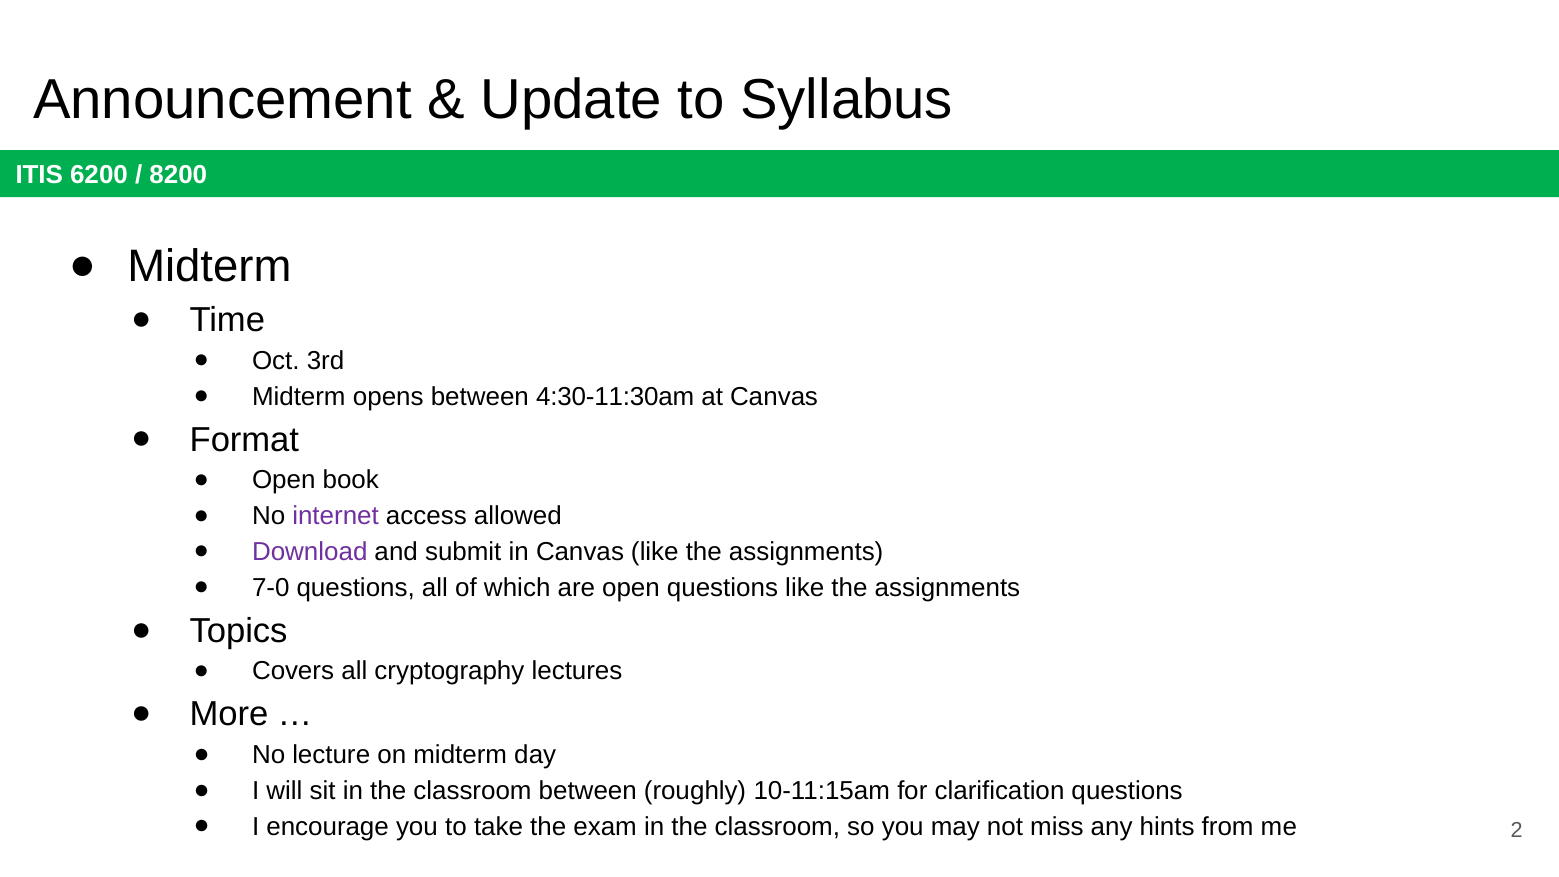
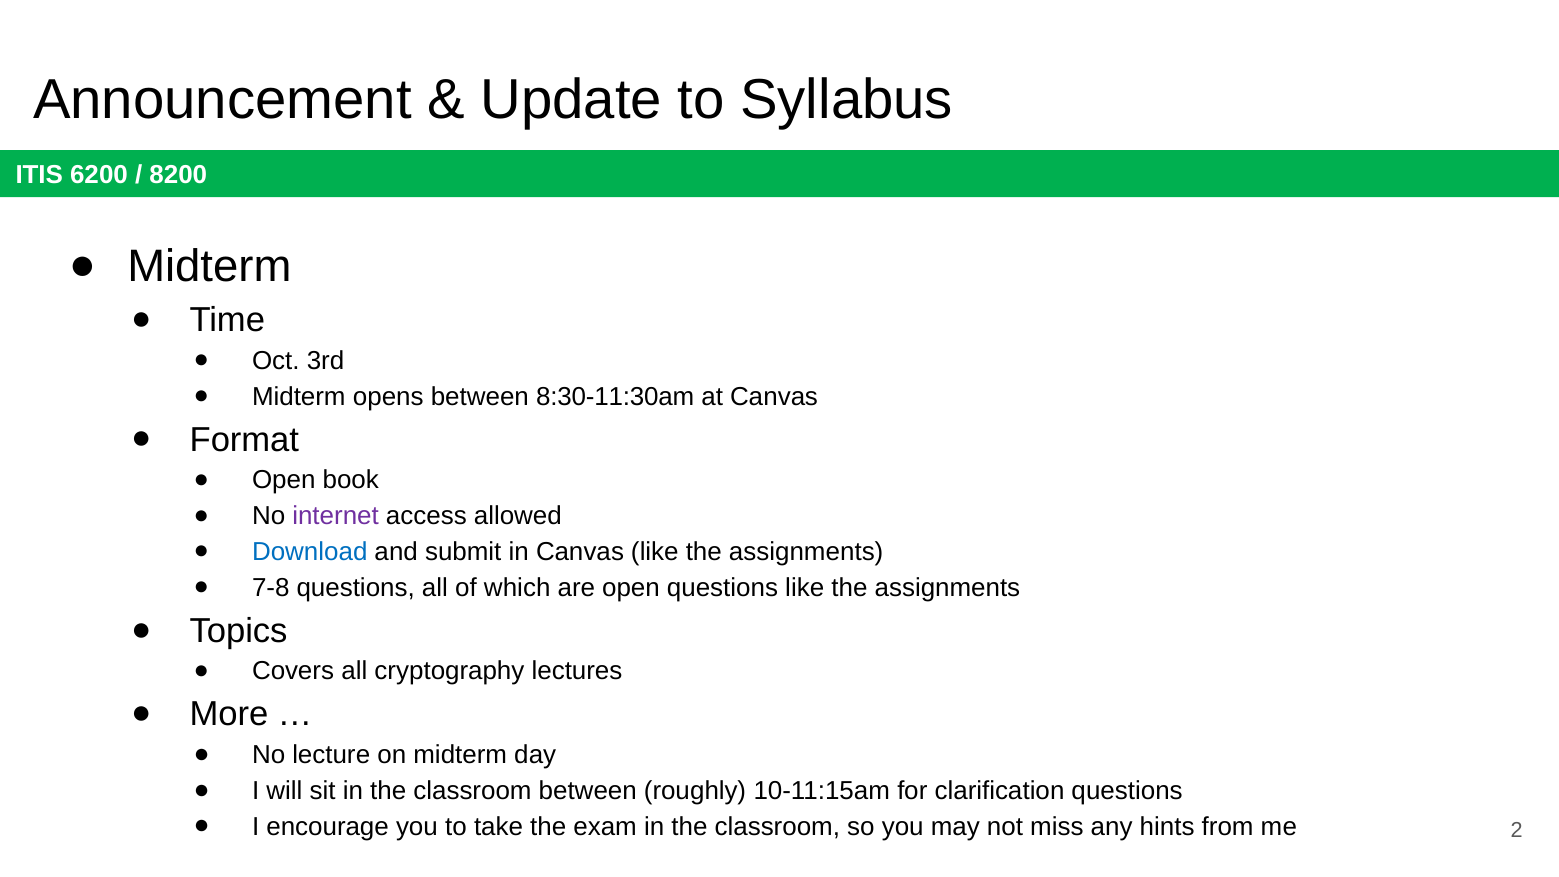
4:30-11:30am: 4:30-11:30am -> 8:30-11:30am (615, 397)
Download colour: purple -> blue (310, 552)
7-0: 7-0 -> 7-8 (271, 588)
